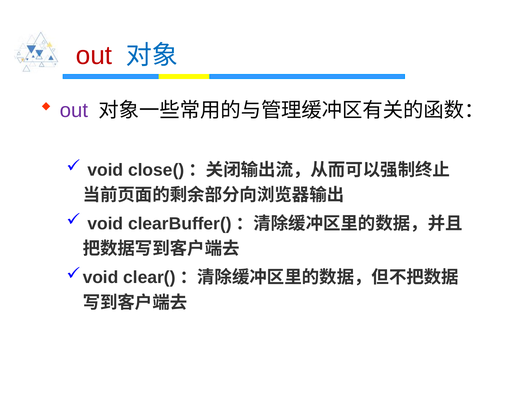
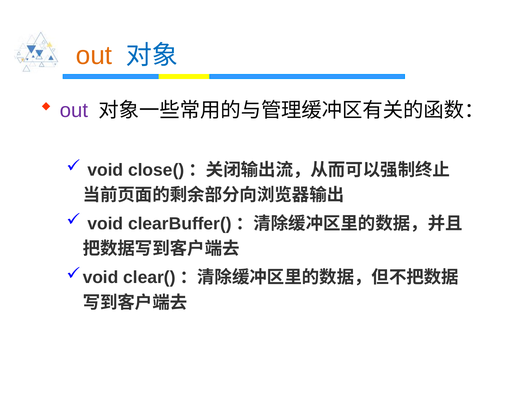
out colour: red -> orange (94, 55)
